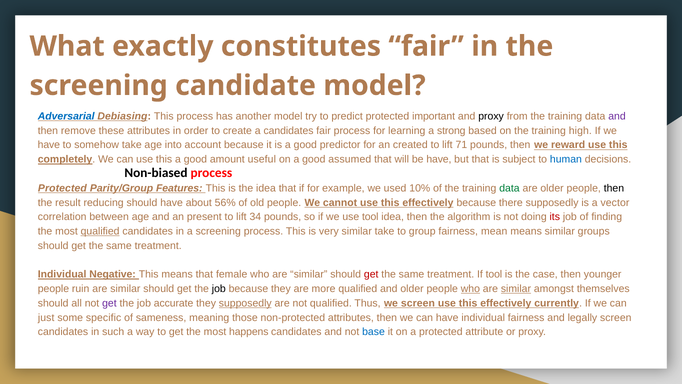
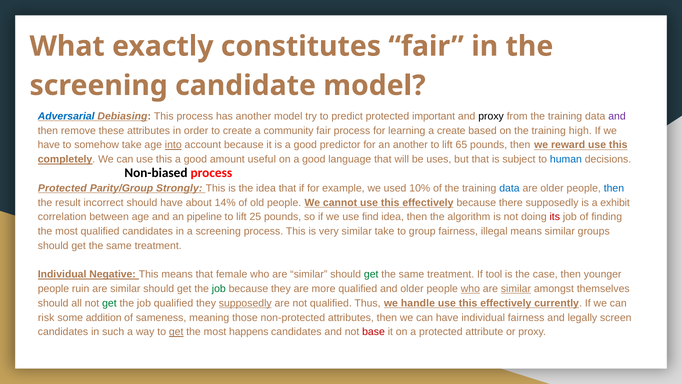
a candidates: candidates -> community (289, 131)
a strong: strong -> create (451, 131)
into underline: none -> present (173, 145)
an created: created -> another (410, 145)
71: 71 -> 65 (461, 145)
assumed: assumed -> language (350, 159)
be have: have -> uses (439, 159)
Features: Features -> Strongly (179, 188)
data colour: green -> blue (509, 188)
then colour: black -> blue (614, 188)
reducing: reducing -> incorrect (104, 202)
56%: 56% -> 14% (225, 202)
vector: vector -> exhibit (615, 202)
present: present -> pipeline (204, 217)
34: 34 -> 25 (255, 217)
use tool: tool -> find (370, 217)
qualified underline: present -> none (100, 231)
mean: mean -> illegal (494, 231)
get colour: red -> green (371, 274)
job colour: black -> green (219, 289)
get colour: purple -> green (109, 303)
job accurate: accurate -> qualified (173, 303)
we screen: screen -> handle (418, 303)
just: just -> risk (46, 317)
specific: specific -> addition (104, 317)
get underline: none -> present (176, 332)
base colour: blue -> red (374, 332)
